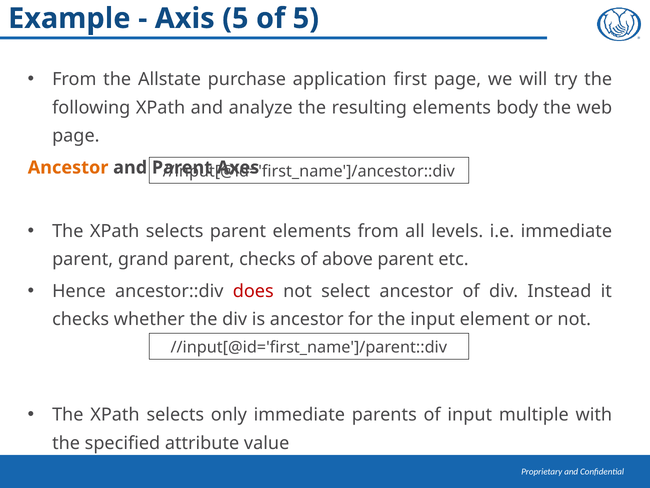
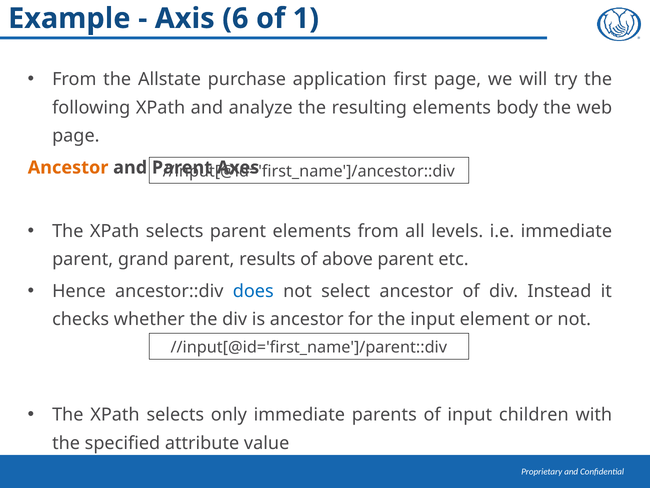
Axis 5: 5 -> 6 (235, 18)
of 5: 5 -> 1 (306, 18)
parent checks: checks -> results (267, 259)
does colour: red -> blue (253, 291)
multiple: multiple -> children (534, 414)
